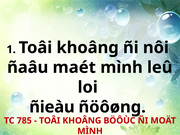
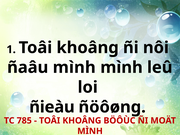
ñaâu maét: maét -> mình (74, 67)
